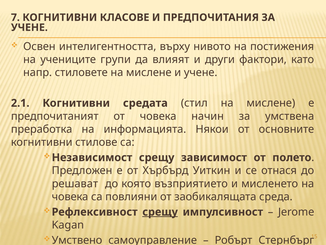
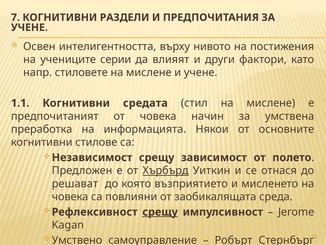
КЛАСОВЕ: КЛАСОВЕ -> РАЗДЕЛИ (125, 17)
групи: групи -> серии (116, 59)
2.1: 2.1 -> 1.1 (20, 103)
Хърбърд underline: none -> present (166, 170)
